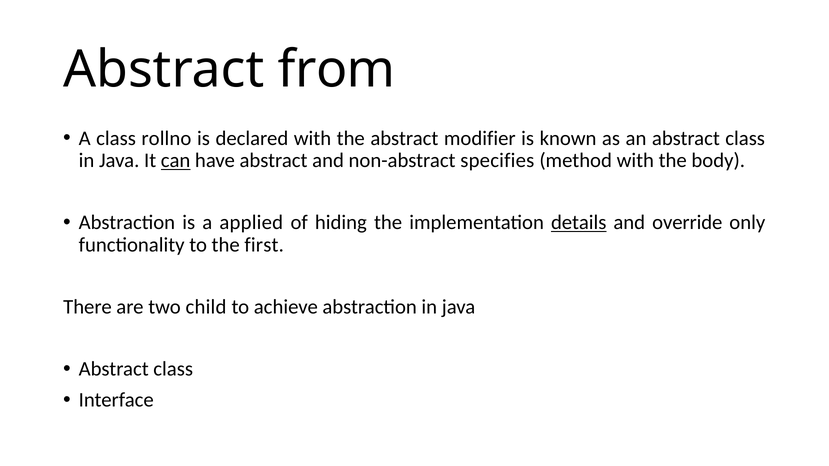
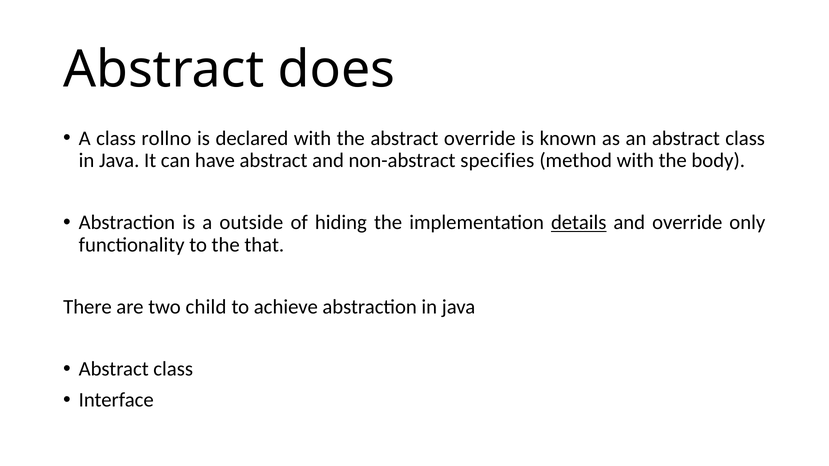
from: from -> does (336, 70)
abstract modifier: modifier -> override (480, 138)
can underline: present -> none (176, 161)
applied: applied -> outside (251, 223)
first: first -> that (264, 245)
